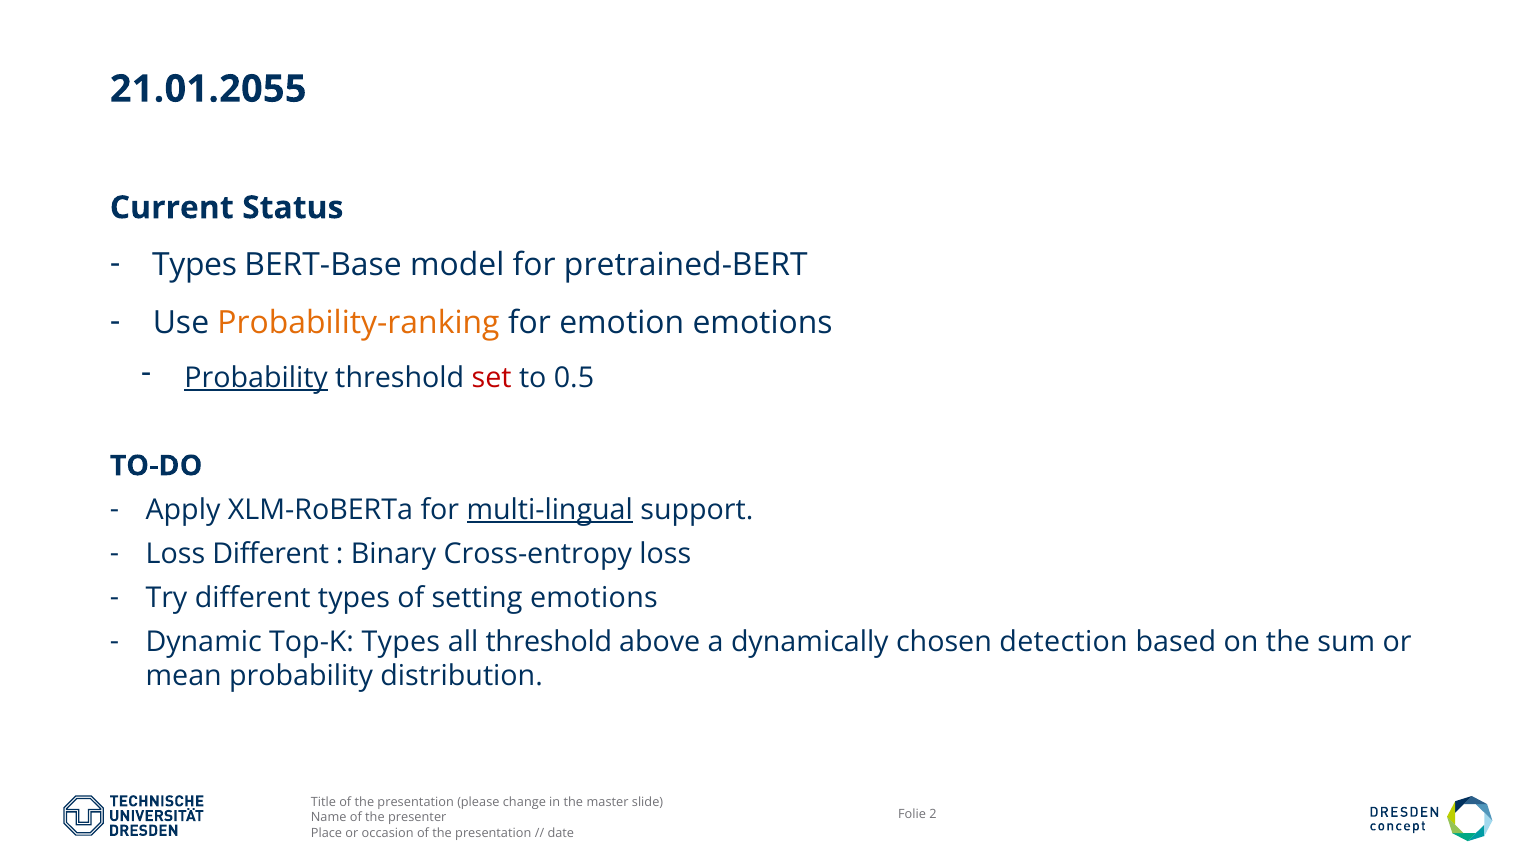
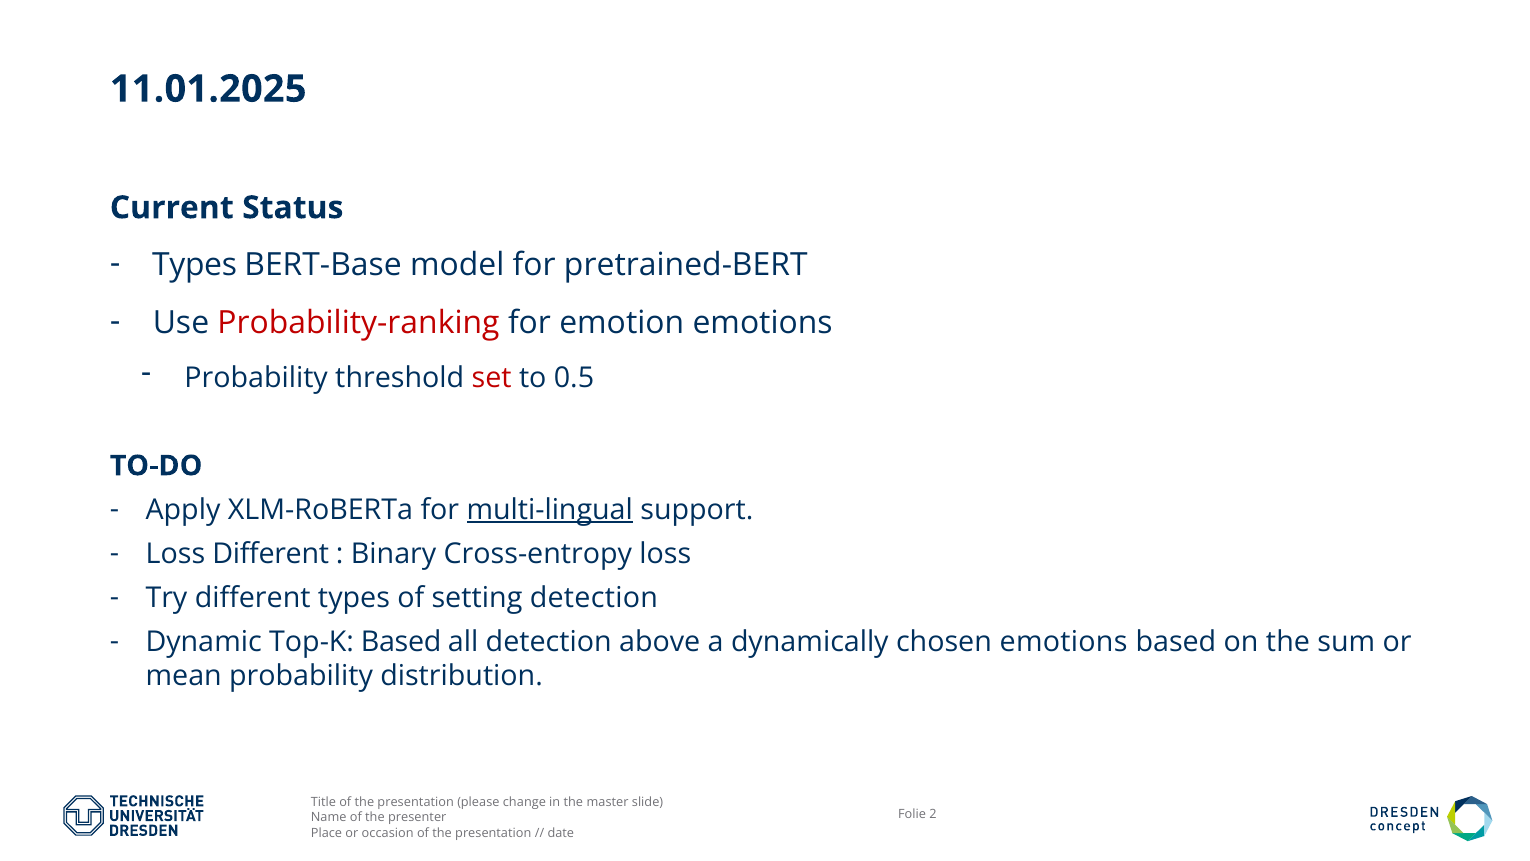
21.01.2055: 21.01.2055 -> 11.01.2025 (208, 89)
Probability-ranking colour: orange -> red (358, 322)
Probability underline: present -> none (256, 378)
setting emotions: emotions -> detection (594, 598)
Top-K Types: Types -> Based (401, 642)
all threshold: threshold -> detection (549, 642)
chosen detection: detection -> emotions (1064, 642)
